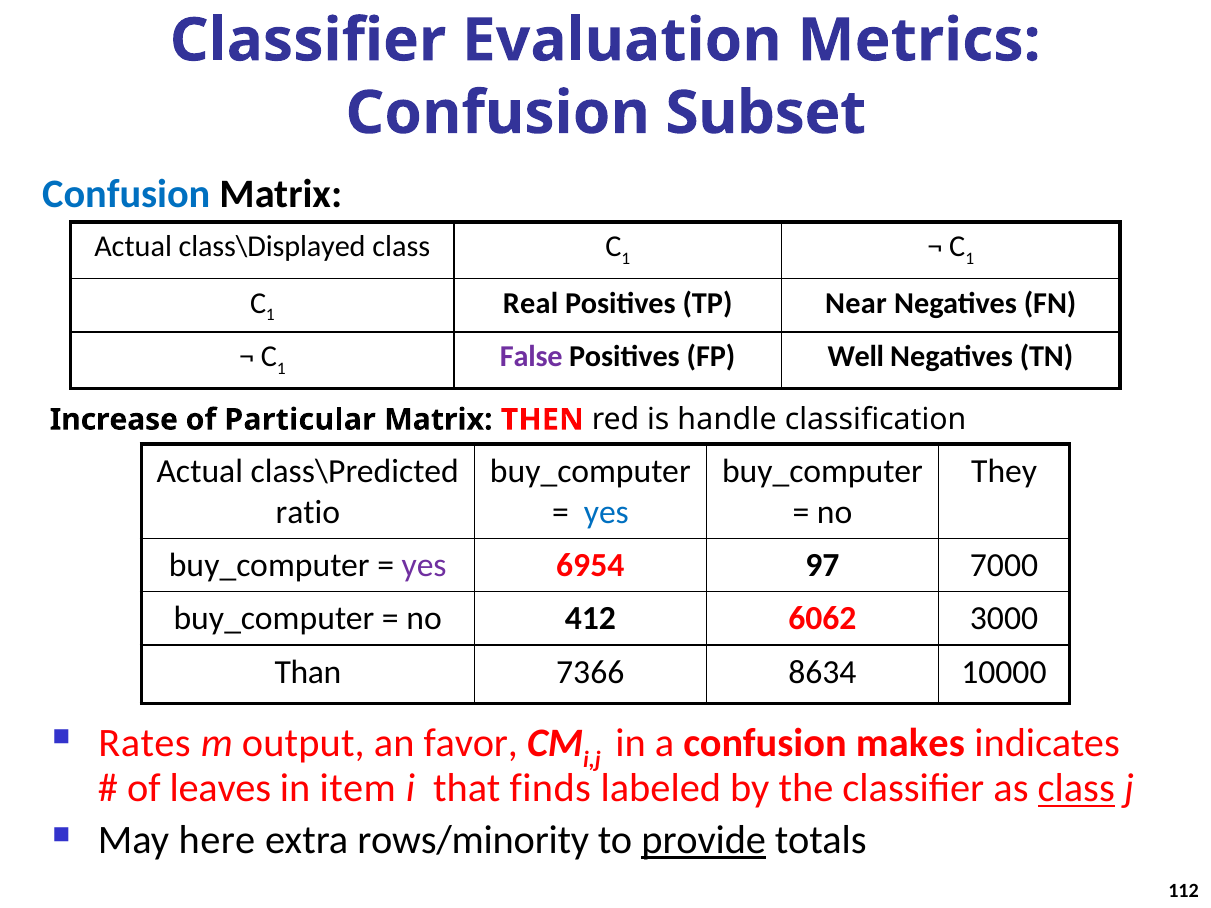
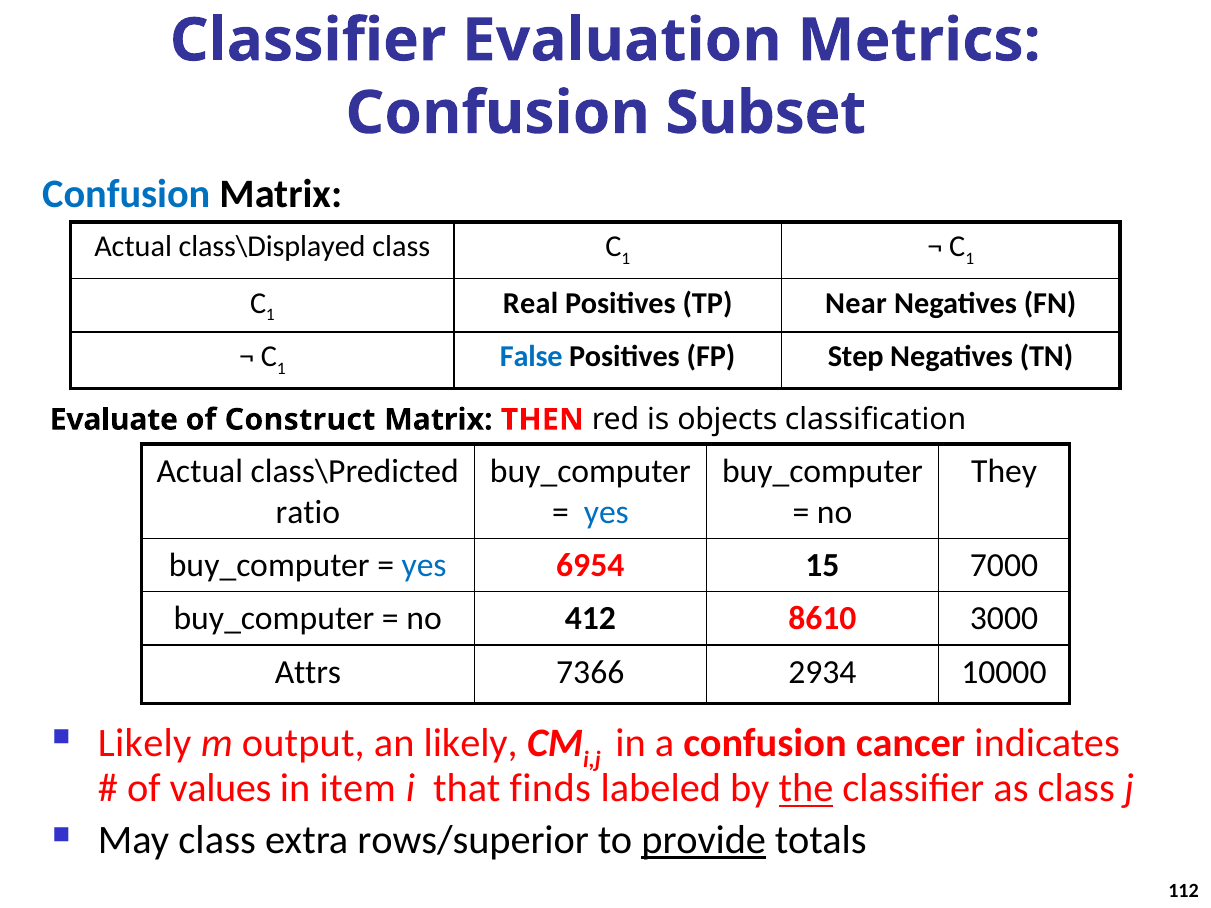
False colour: purple -> blue (531, 357)
Well: Well -> Step (856, 357)
Increase: Increase -> Evaluate (114, 420)
Particular: Particular -> Construct (300, 420)
handle: handle -> objects (727, 420)
yes colour: purple -> blue (424, 566)
97: 97 -> 15 (822, 566)
6062: 6062 -> 8610 (822, 619)
Than: Than -> Attrs (308, 672)
8634: 8634 -> 2934 (822, 672)
Rates: Rates -> Likely (145, 744)
an favor: favor -> likely (471, 744)
makes: makes -> cancer (911, 744)
leaves: leaves -> values (220, 789)
the underline: none -> present (806, 789)
class underline: present -> none (1076, 789)
May here: here -> class (217, 840)
rows/minority: rows/minority -> rows/superior (473, 840)
